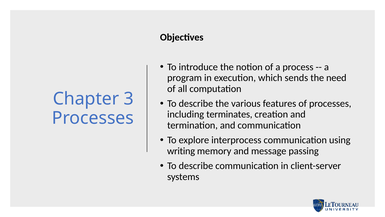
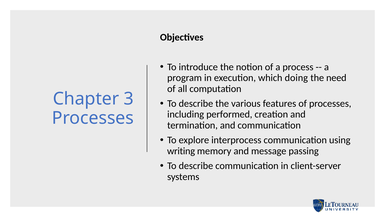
sends: sends -> doing (296, 78)
terminates: terminates -> performed (229, 114)
